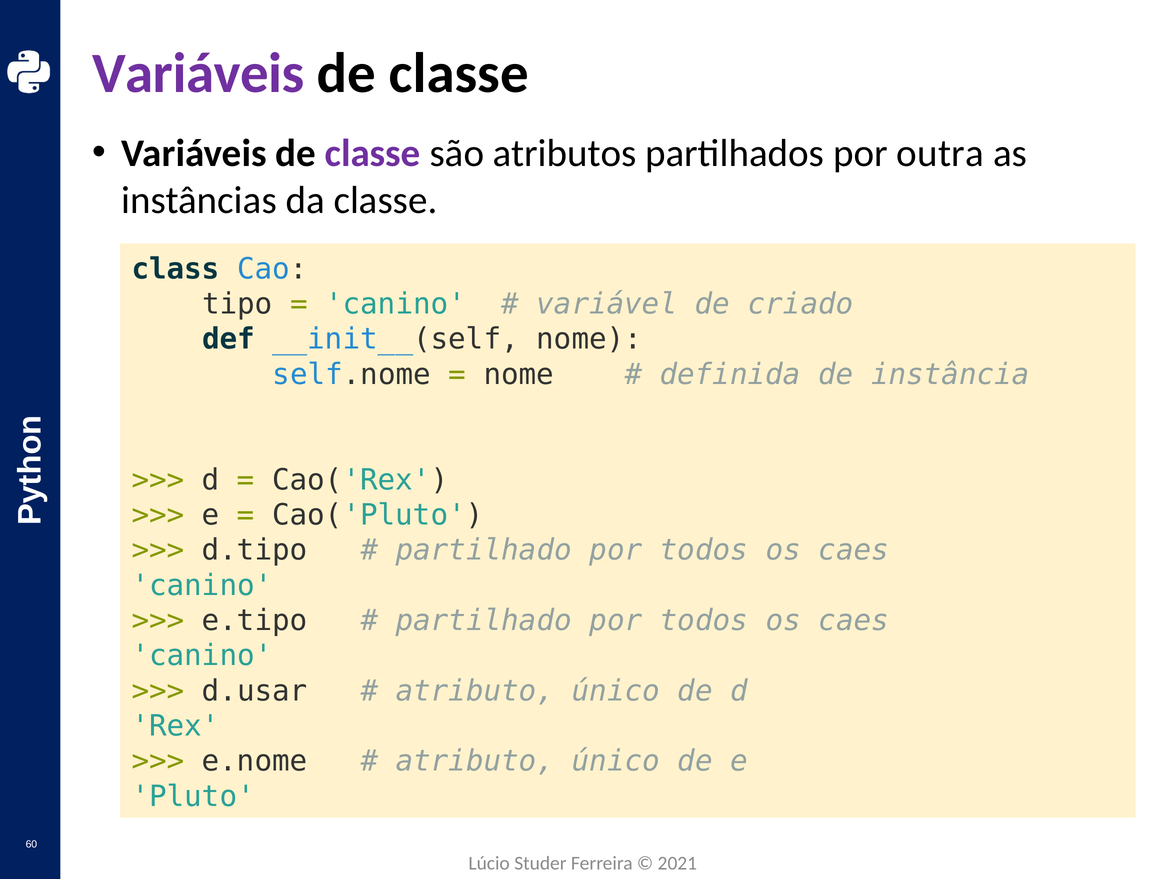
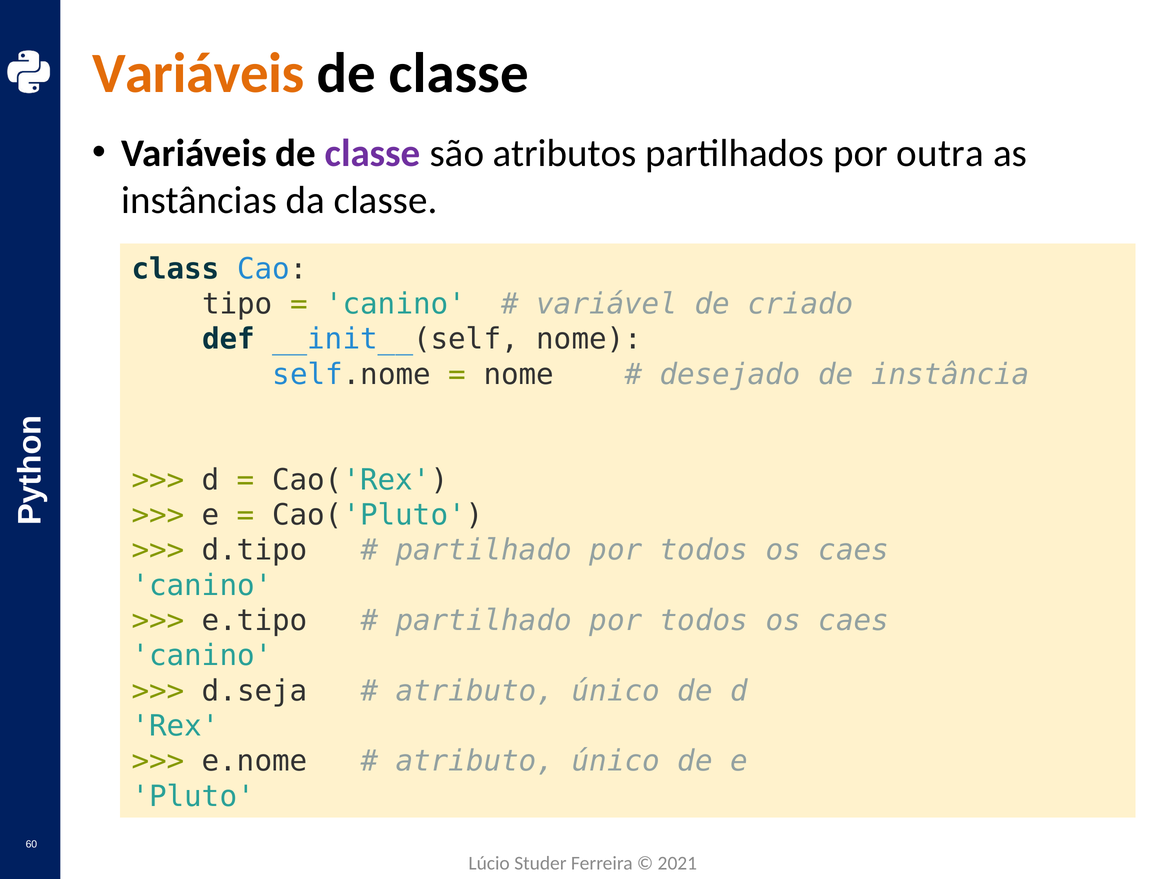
Variáveis colour: purple -> orange (198, 73)
definida: definida -> desejado (730, 374)
d.usar: d.usar -> d.seja (255, 690)
